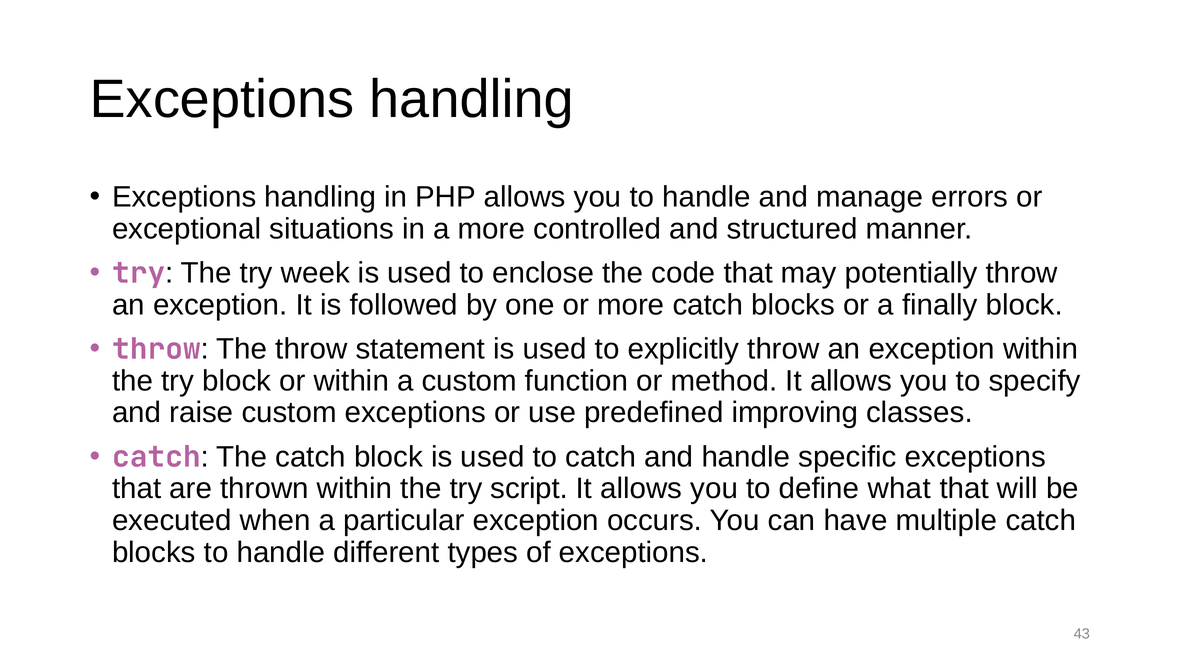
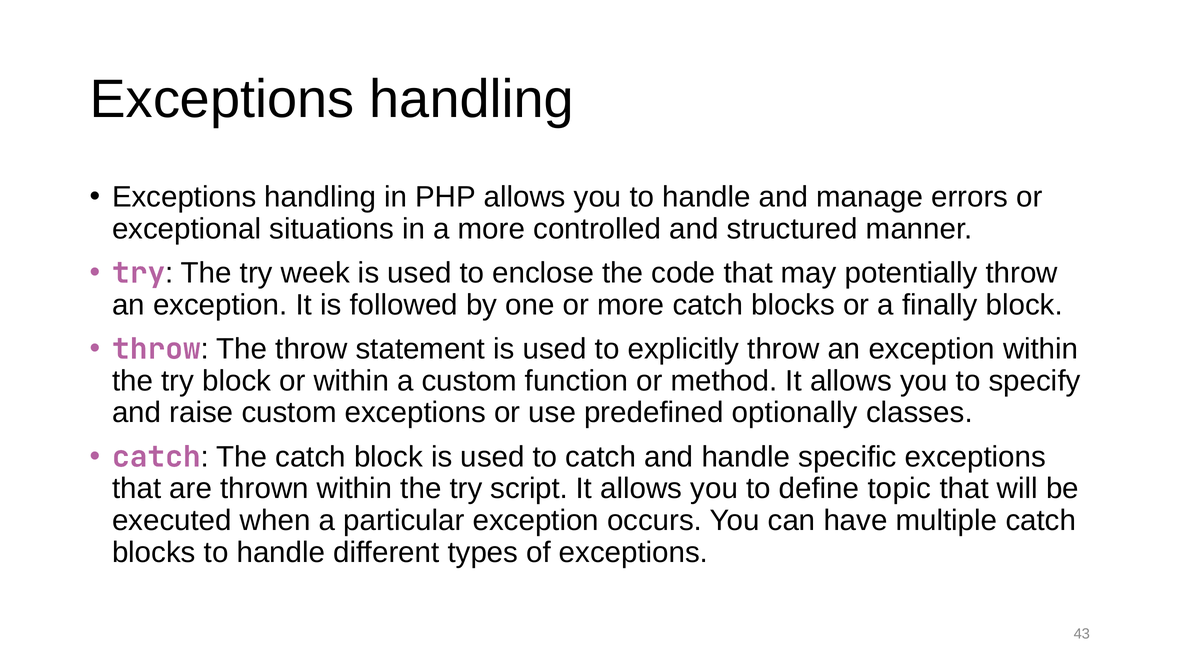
improving: improving -> optionally (795, 413)
what: what -> topic (899, 489)
